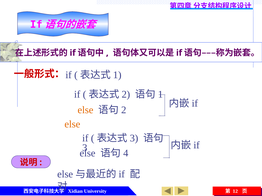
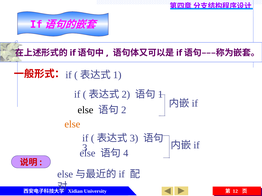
else colour: orange -> black (85, 110)
